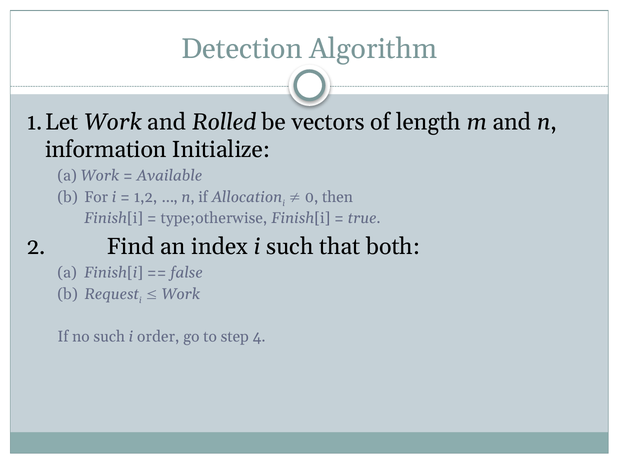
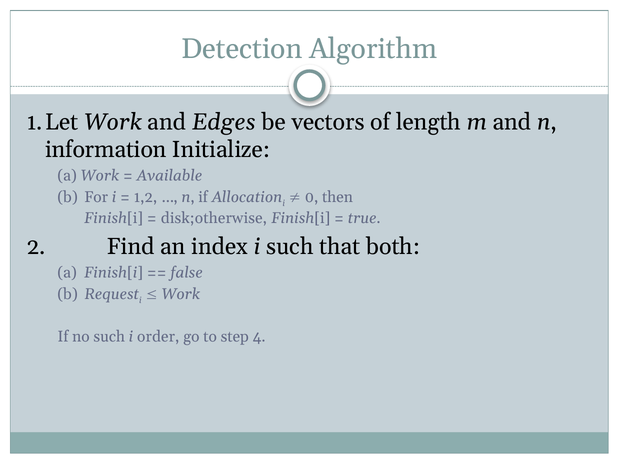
Rolled: Rolled -> Edges (224, 122)
type;otherwise: type;otherwise -> disk;otherwise (214, 218)
